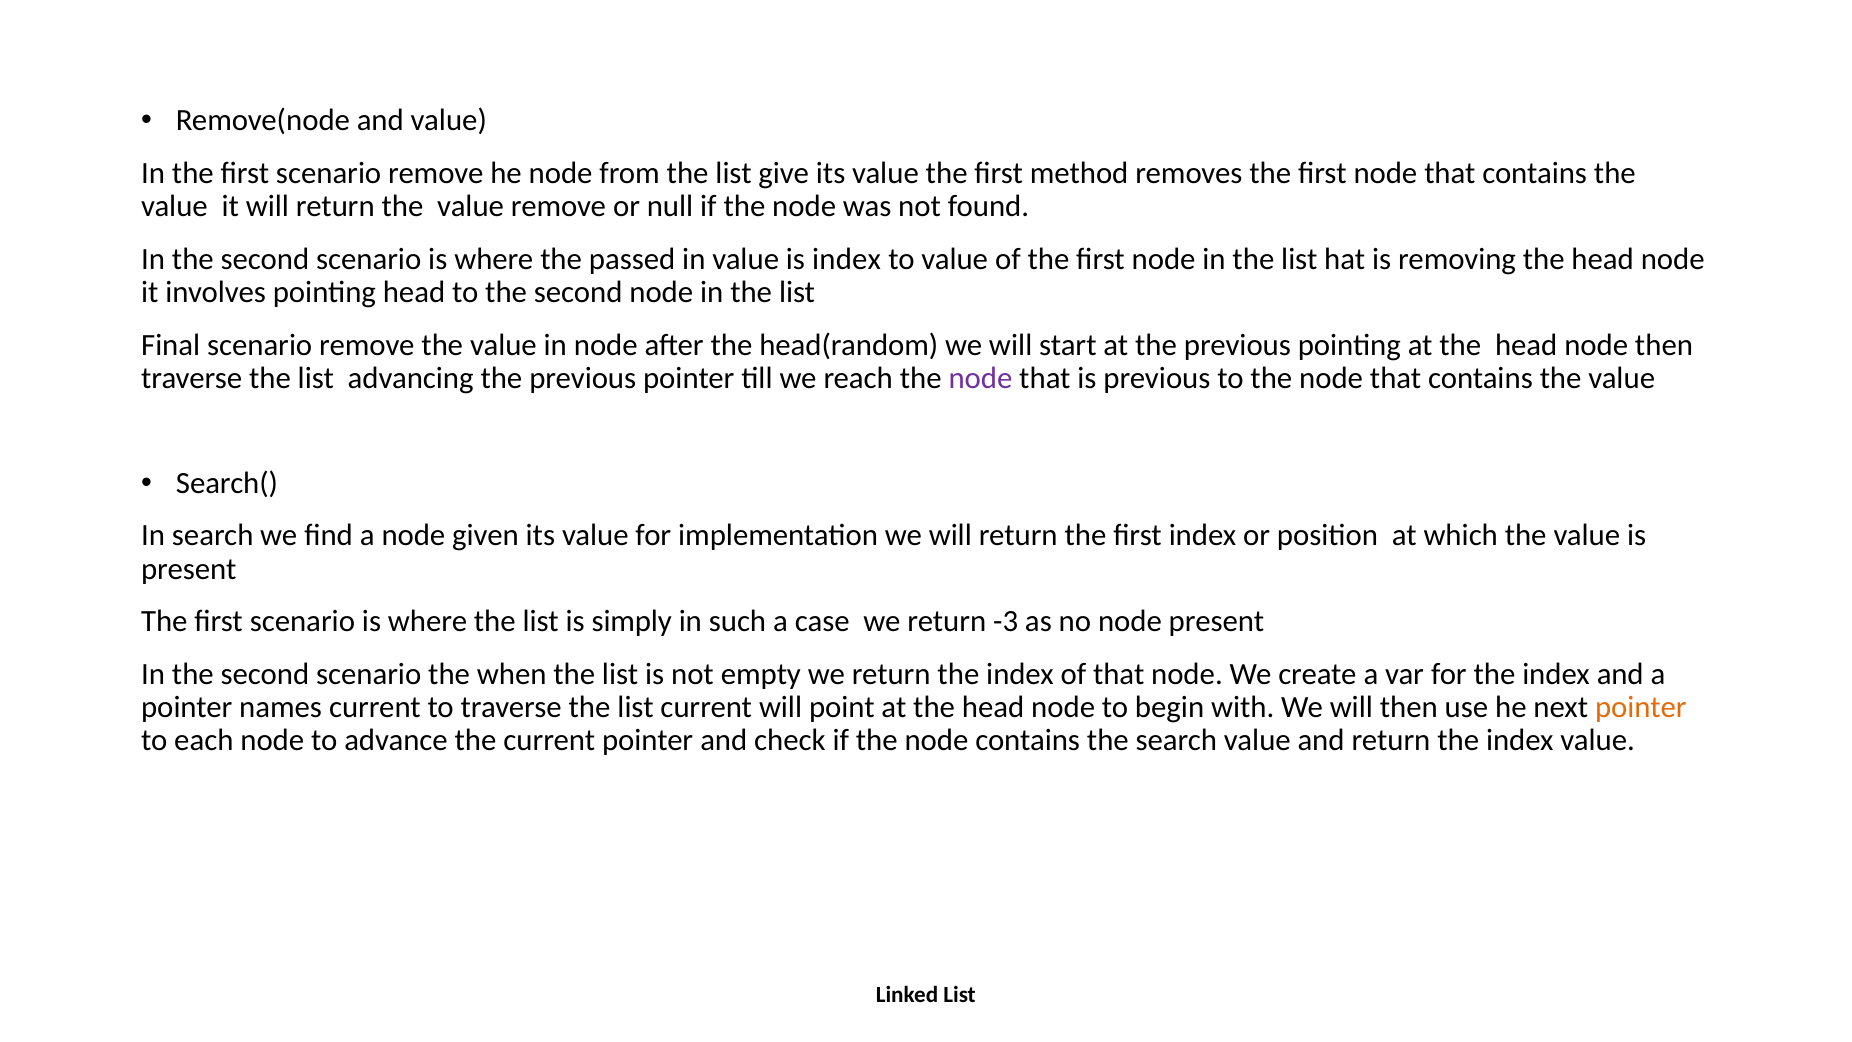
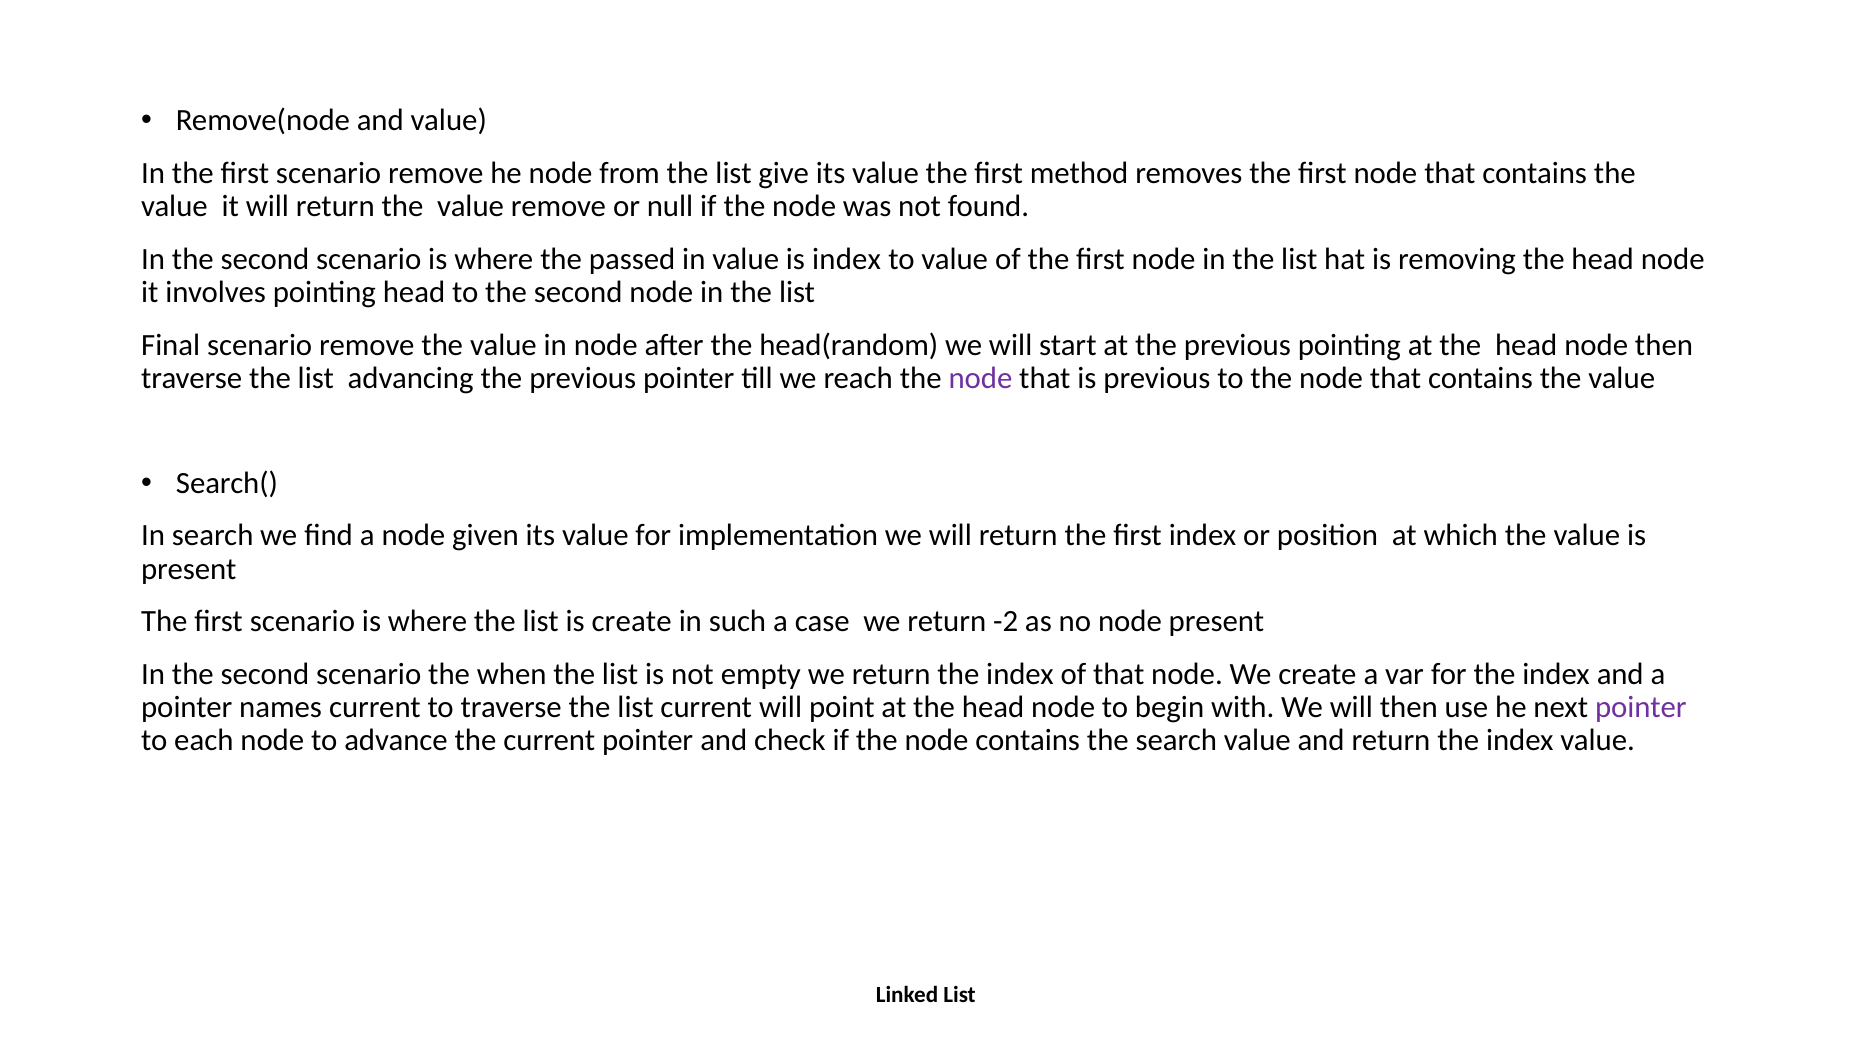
is simply: simply -> create (632, 621)
-3: -3 -> -2 (1006, 621)
pointer colour: orange -> purple (1641, 707)
